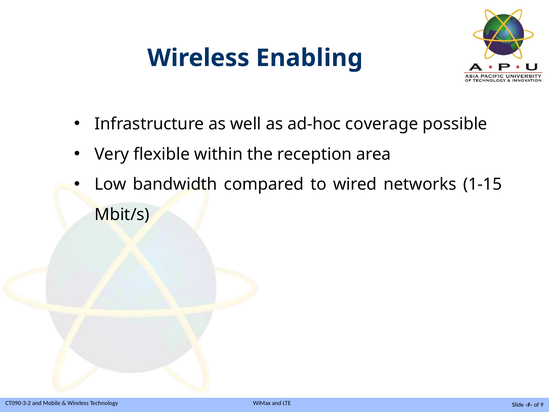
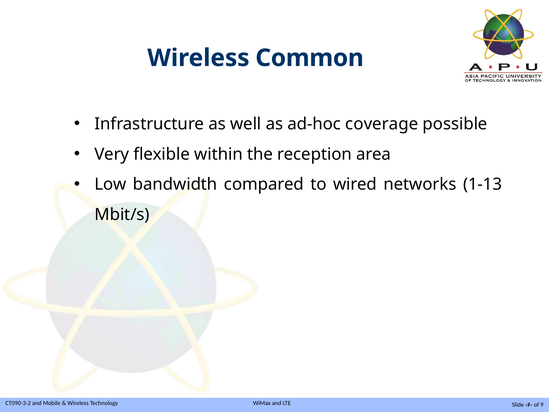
Enabling: Enabling -> Common (310, 58)
1-15: 1-15 -> 1-13 (483, 184)
